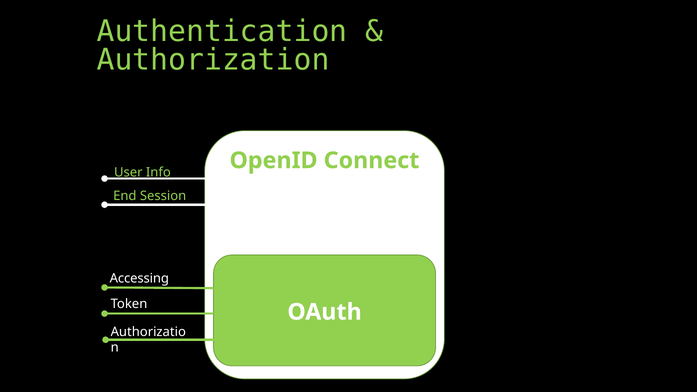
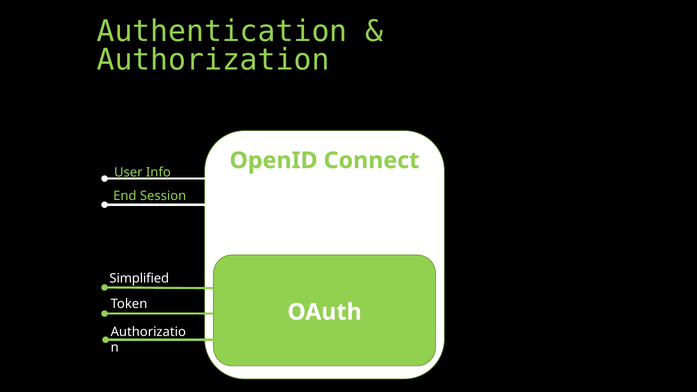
Accessing: Accessing -> Simplified (139, 278)
